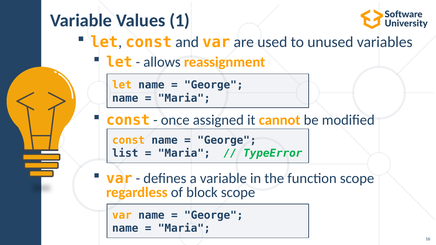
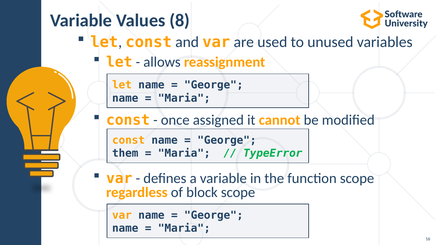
1: 1 -> 8 (180, 21)
list: list -> them (125, 153)
